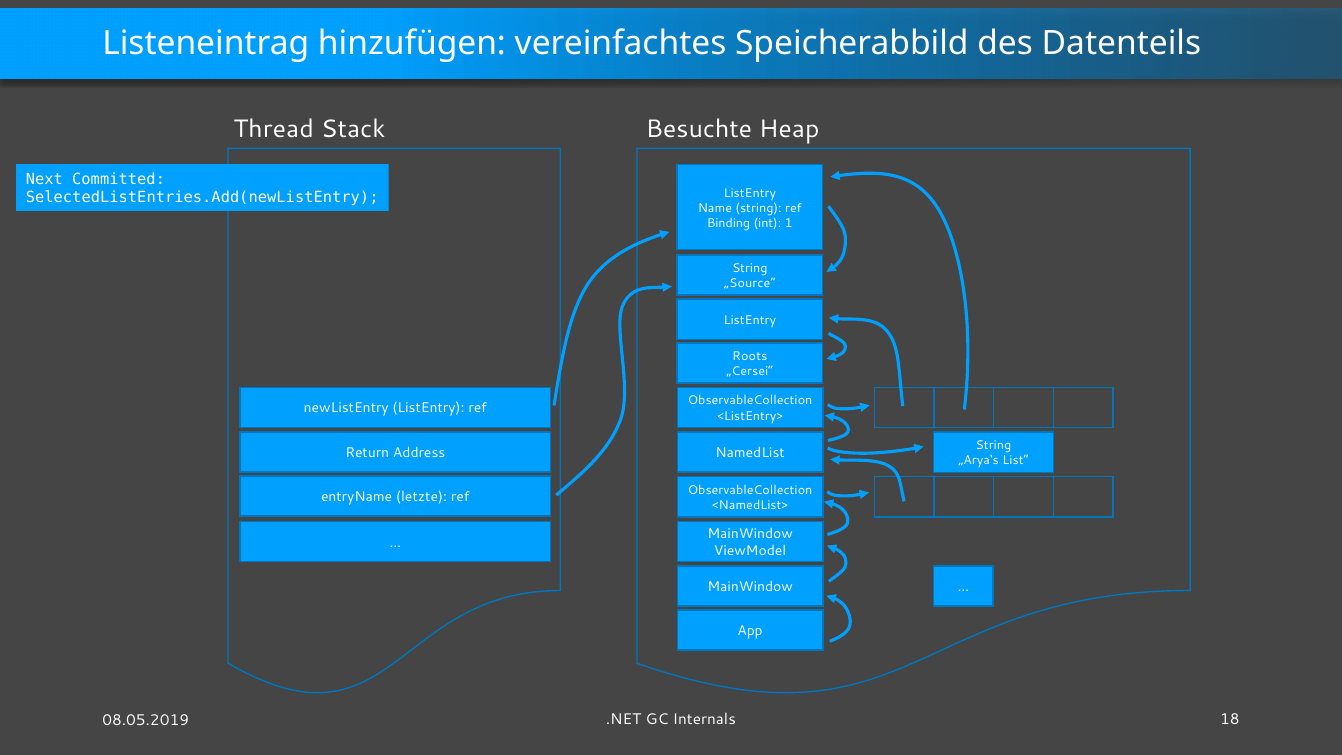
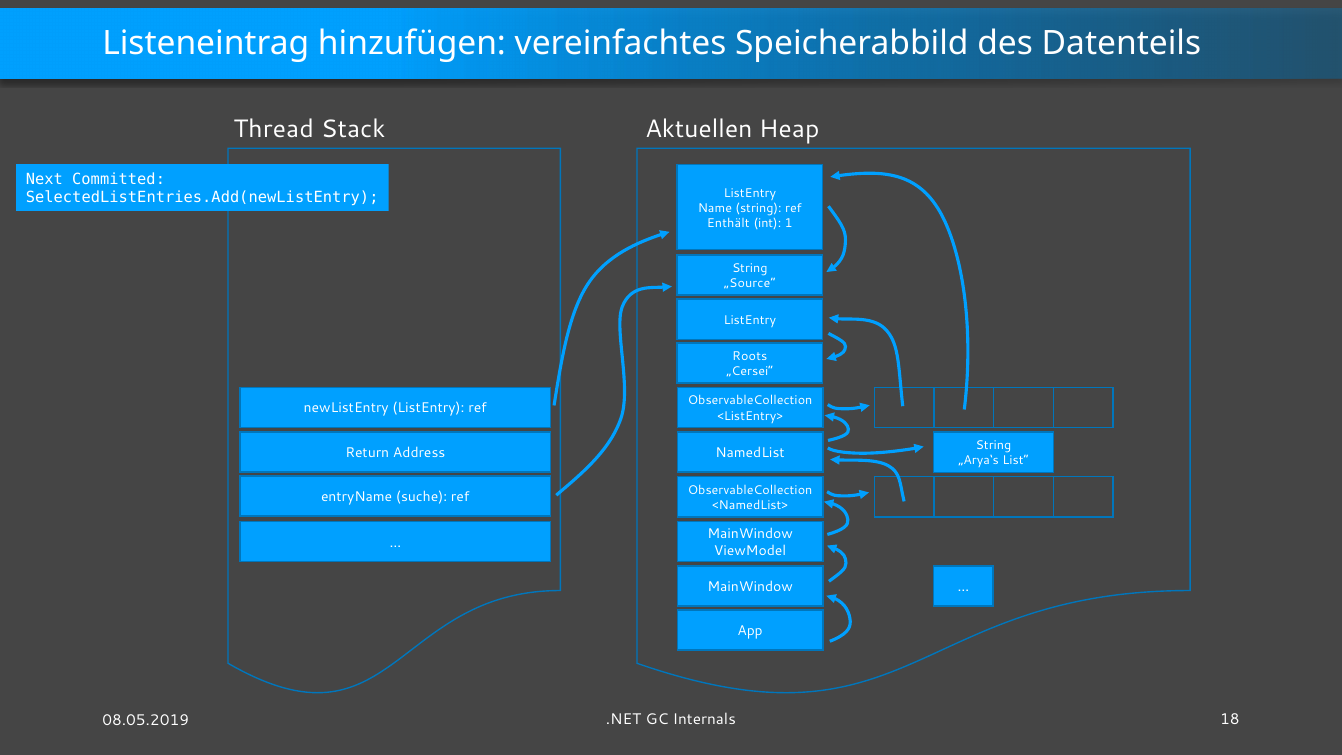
Besuchte: Besuchte -> Aktuellen (699, 129)
Binding: Binding -> Enthält (728, 223)
letzte: letzte -> suche (422, 497)
